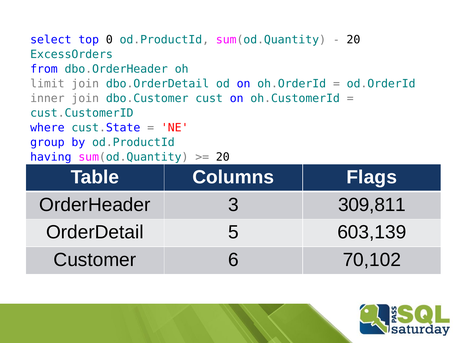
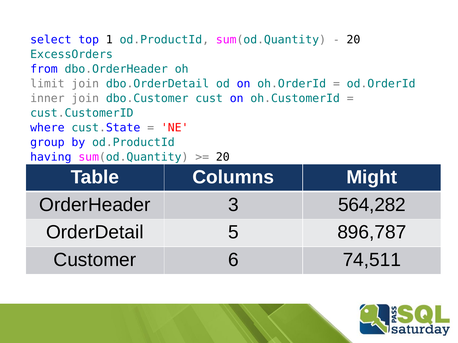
0: 0 -> 1 (109, 40)
Flags: Flags -> Might (372, 177)
309,811: 309,811 -> 564,282 (372, 205)
603,139: 603,139 -> 896,787 (372, 233)
70,102: 70,102 -> 74,511 (372, 260)
